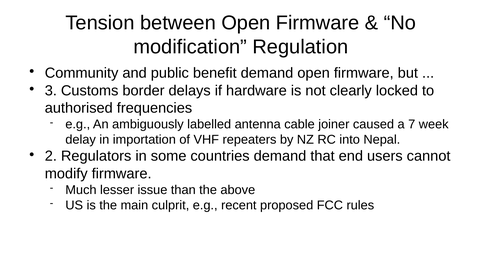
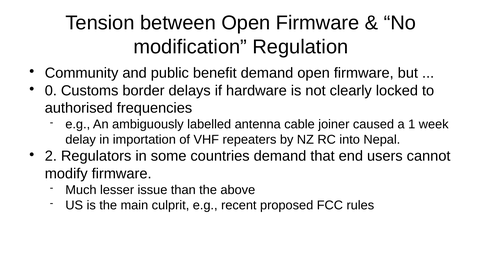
3: 3 -> 0 (51, 91)
7: 7 -> 1 (412, 124)
